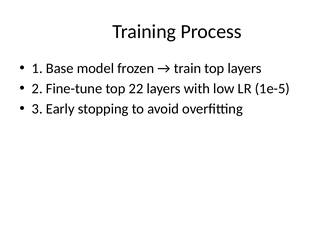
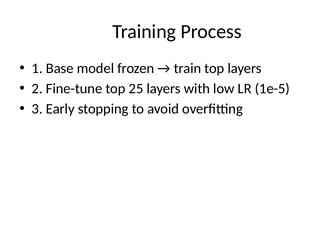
22: 22 -> 25 (136, 88)
